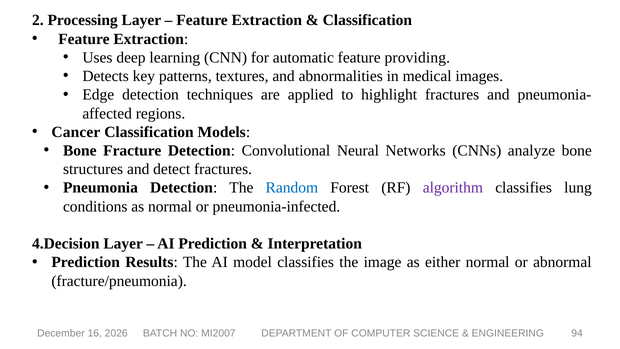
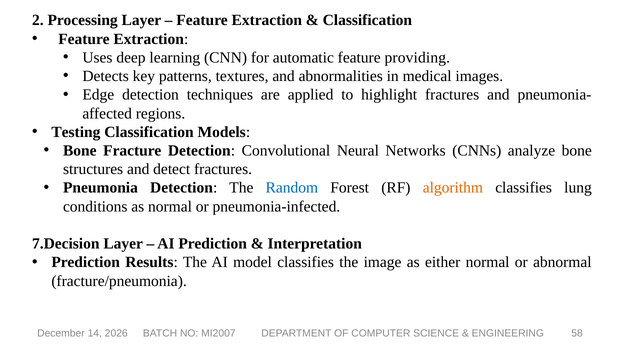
Cancer: Cancer -> Testing (76, 132)
algorithm colour: purple -> orange (453, 188)
4.Decision: 4.Decision -> 7.Decision (66, 244)
16: 16 -> 14 (95, 333)
94: 94 -> 58 (577, 333)
